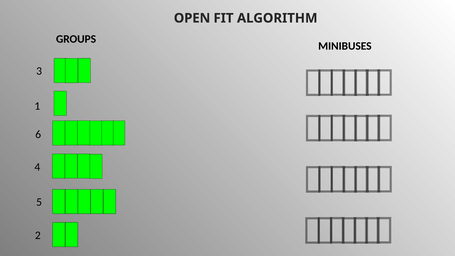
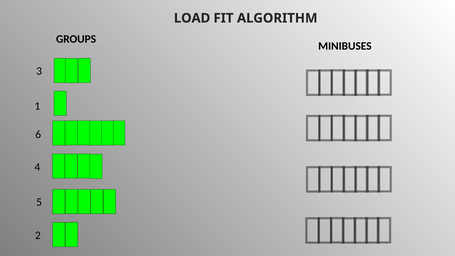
OPEN: OPEN -> LOAD (192, 18)
